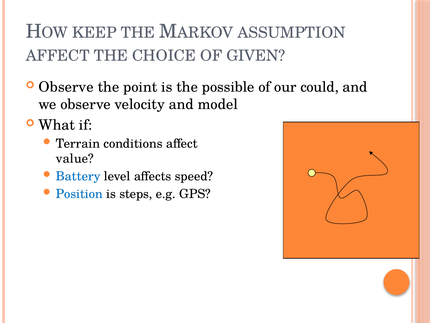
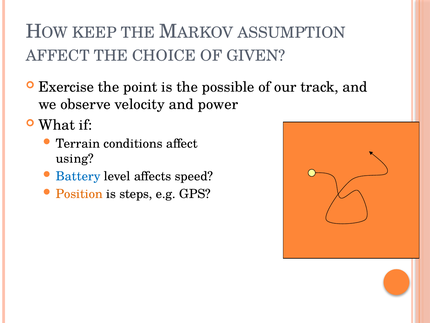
Observe: Observe -> Exercise (66, 87)
could: could -> track (320, 87)
model: model -> power (218, 104)
value: value -> using (75, 159)
Position colour: blue -> orange (79, 194)
